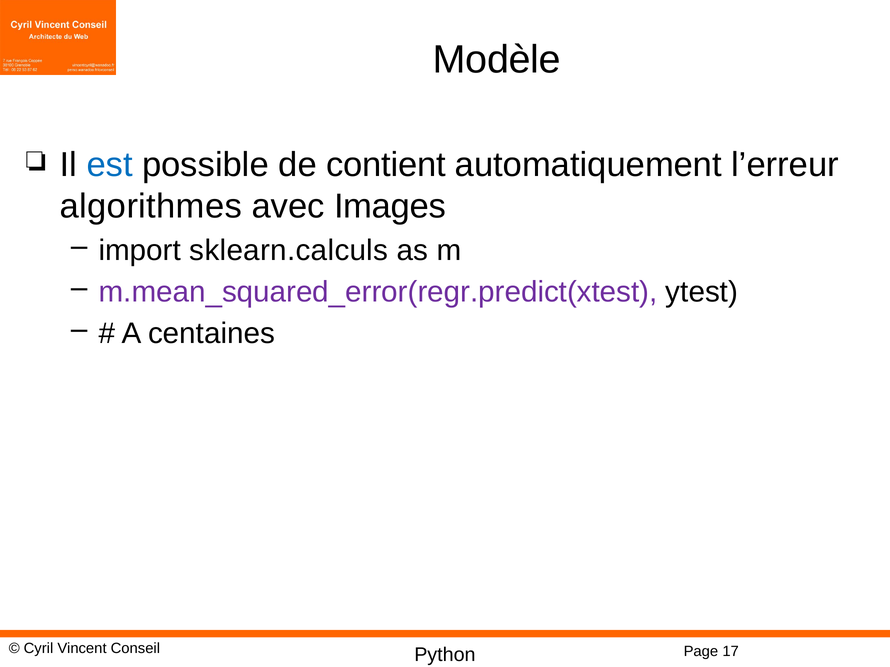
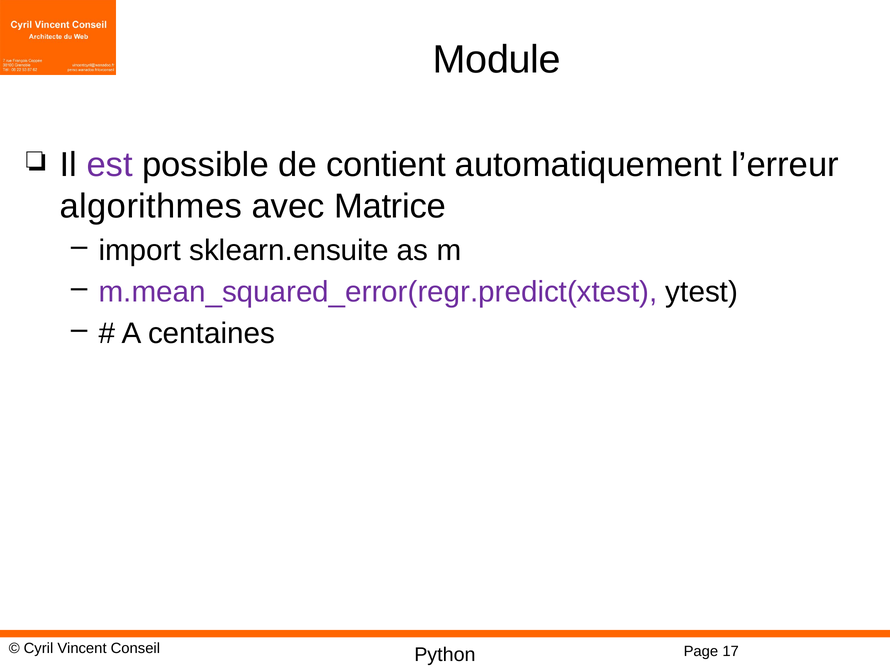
Modèle: Modèle -> Module (497, 60)
est colour: blue -> purple (110, 165)
Images: Images -> Matrice (390, 207)
sklearn.calculs: sklearn.calculs -> sklearn.ensuite (289, 251)
